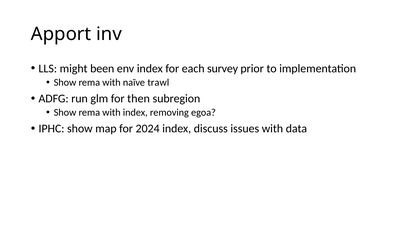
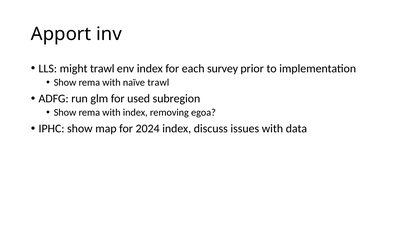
might been: been -> trawl (102, 69)
then: then -> used (139, 99)
